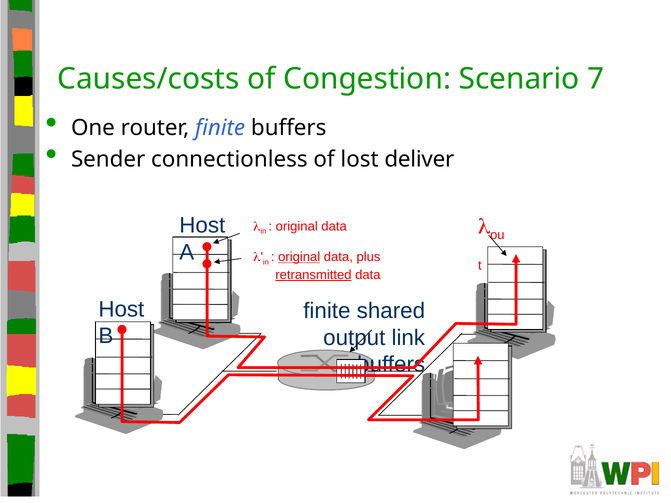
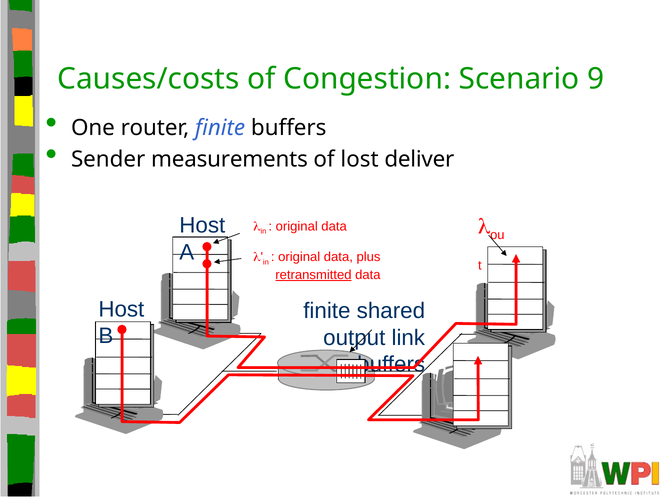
7: 7 -> 9 (596, 79)
connectionless: connectionless -> measurements (229, 159)
original underline: present -> none (299, 257)
